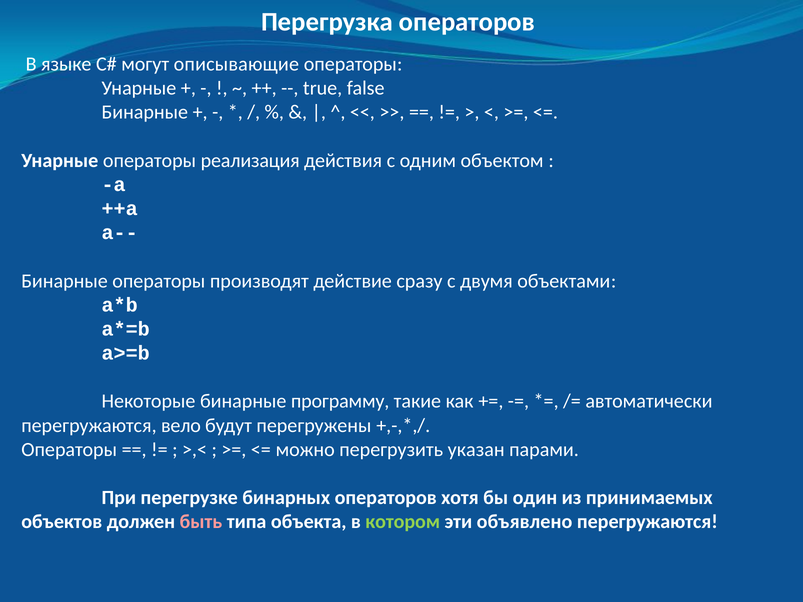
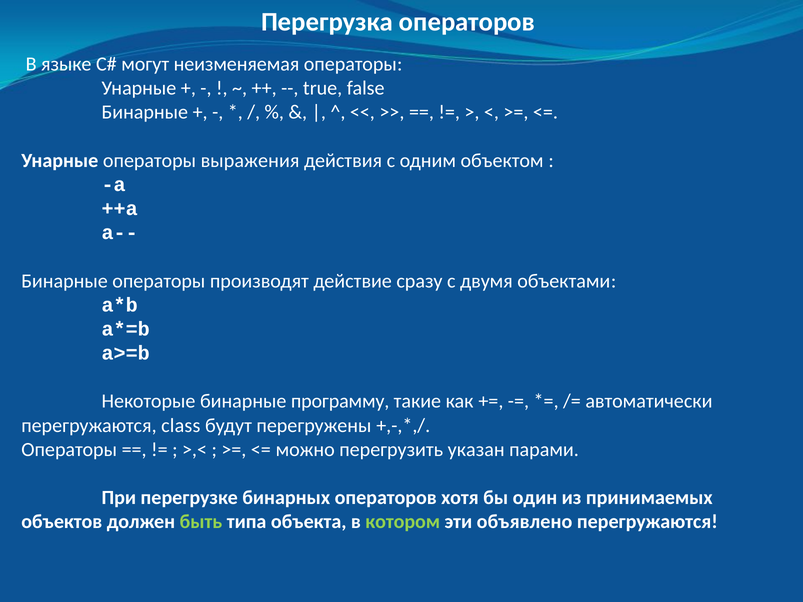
описывающие: описывающие -> неизменяемая (236, 64)
реализация: реализация -> выражения (250, 161)
вело: вело -> class (181, 426)
быть colour: pink -> light green (201, 522)
